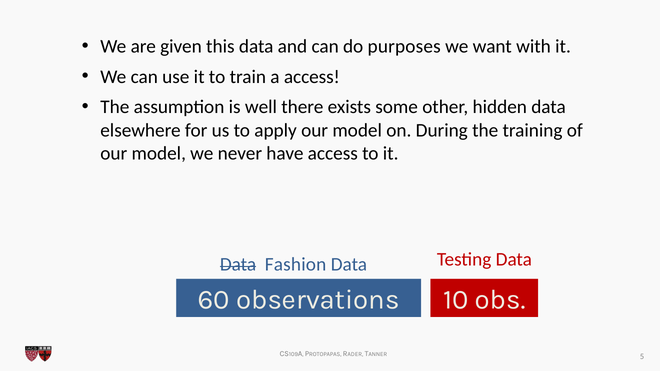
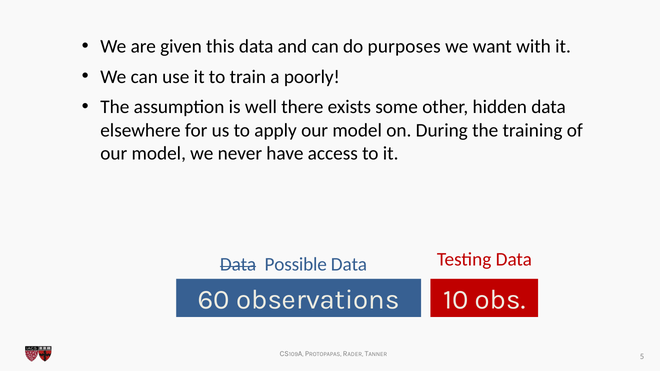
a access: access -> poorly (312, 77)
Fashion: Fashion -> Possible (296, 264)
